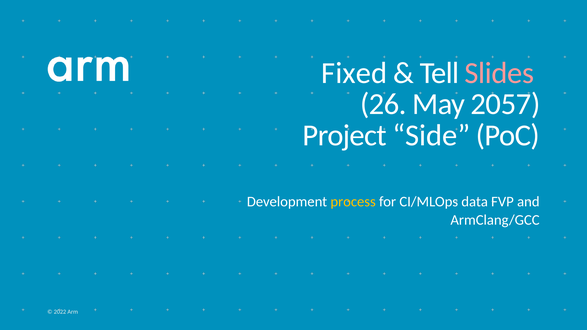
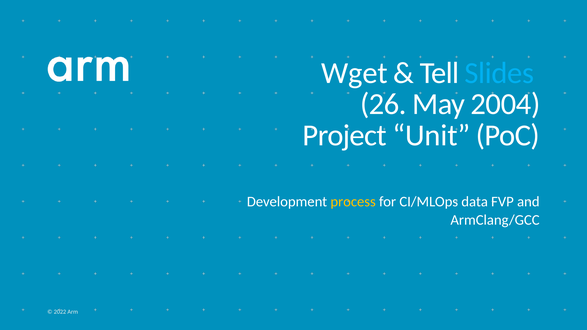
Fixed: Fixed -> Wget (354, 73)
Slides colour: pink -> light blue (499, 73)
2057: 2057 -> 2004 (505, 104)
Side: Side -> Unit (431, 135)
